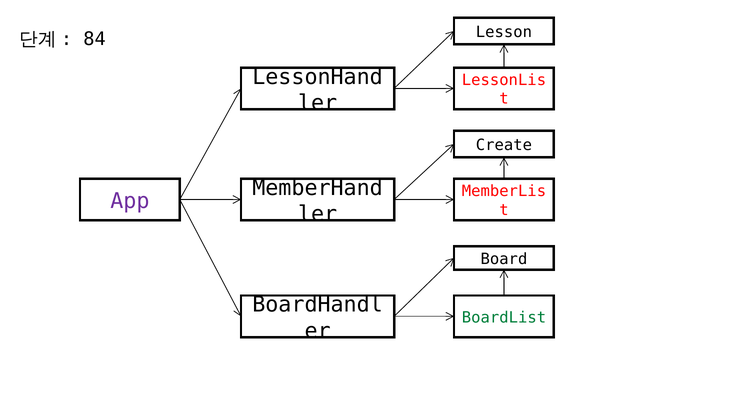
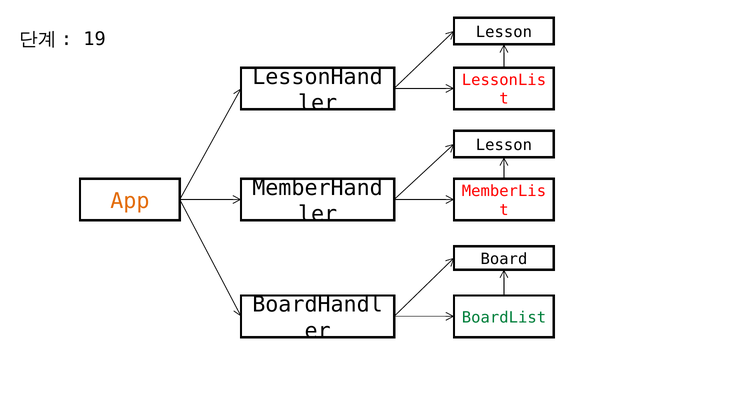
84: 84 -> 19 (95, 39)
Create: Create -> Lesson (504, 145)
App colour: purple -> orange (130, 201)
